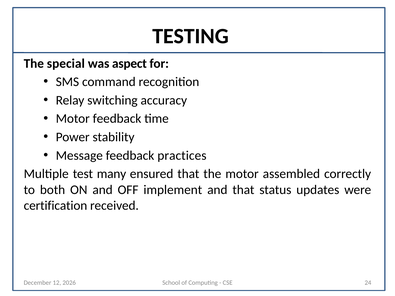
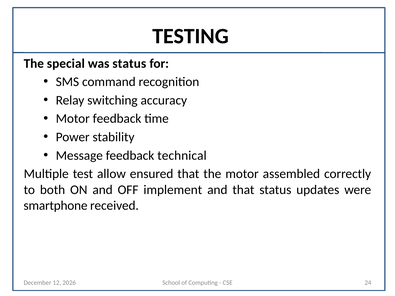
was aspect: aspect -> status (129, 63)
practices: practices -> technical (182, 156)
many: many -> allow (111, 174)
certification: certification -> smartphone (56, 206)
